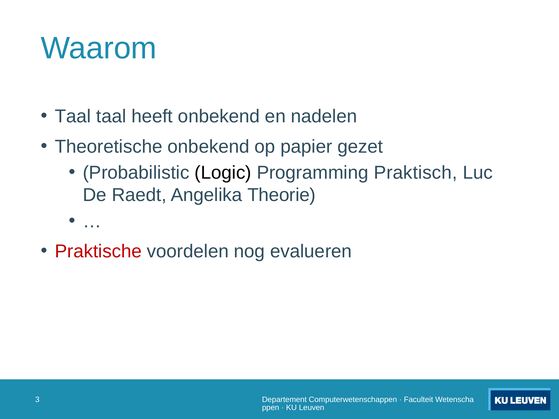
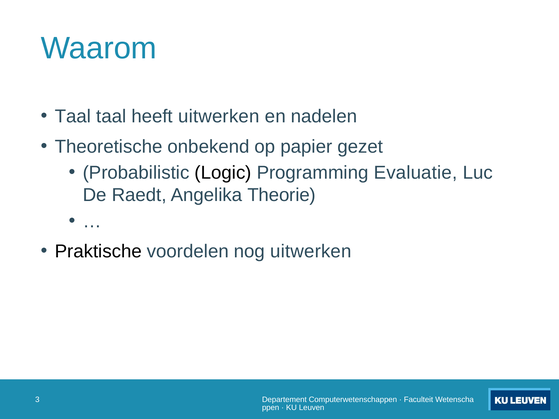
heeft onbekend: onbekend -> uitwerken (219, 117)
Praktisch: Praktisch -> Evaluatie (415, 173)
Praktische colour: red -> black (98, 252)
nog evalueren: evalueren -> uitwerken (311, 252)
